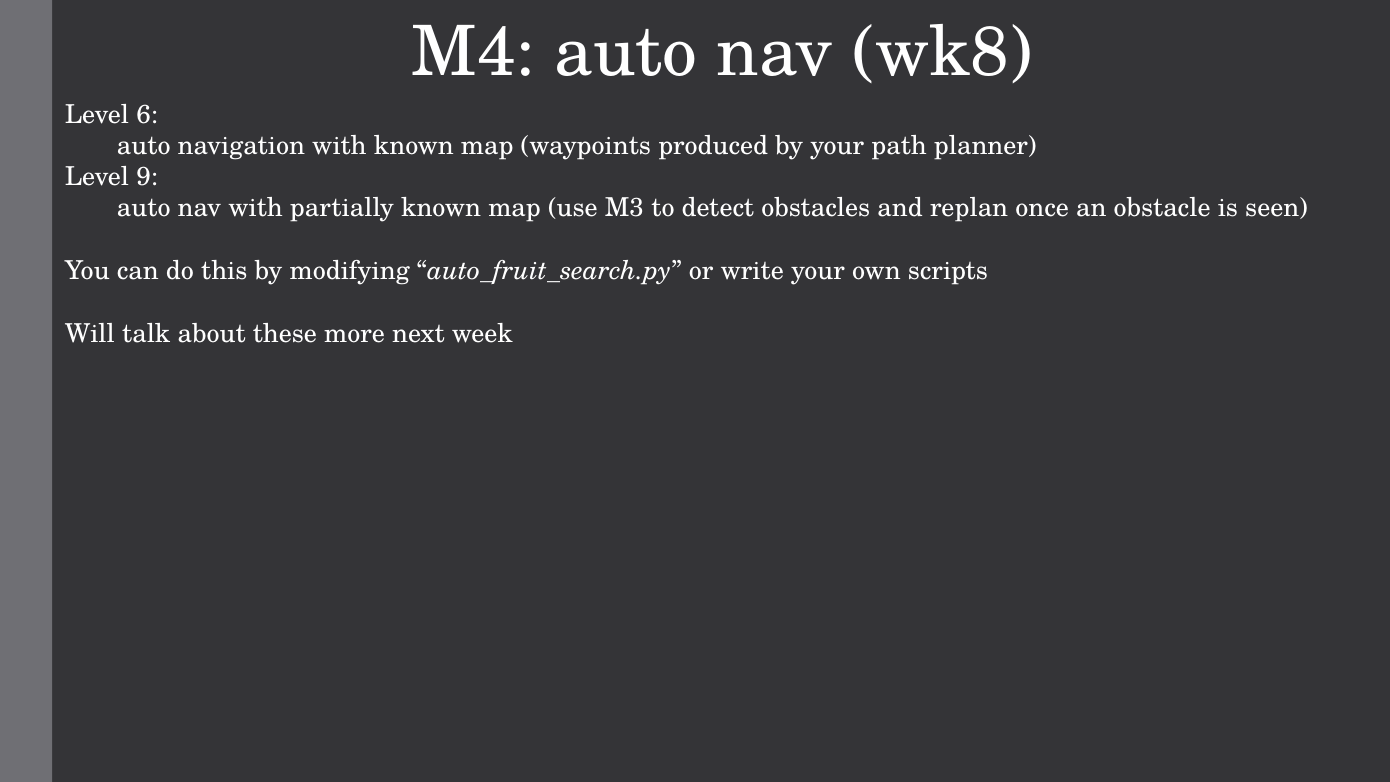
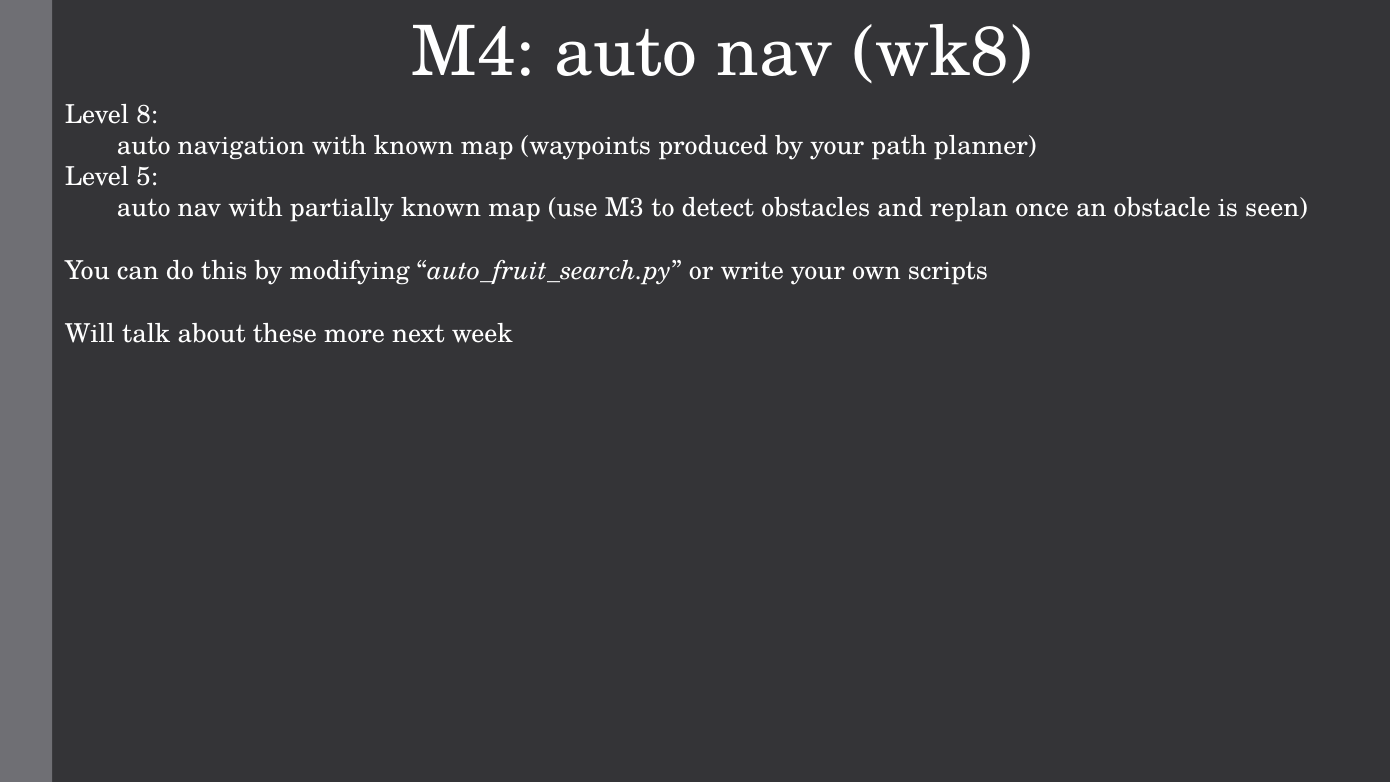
6: 6 -> 8 (147, 115)
9: 9 -> 5 (147, 177)
